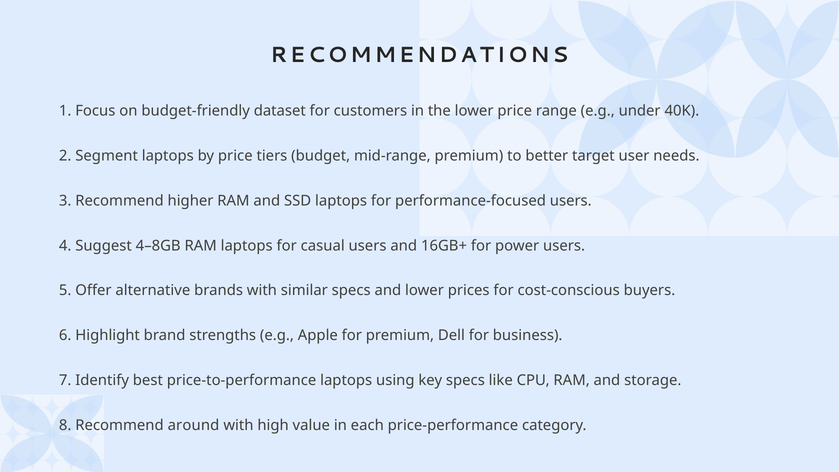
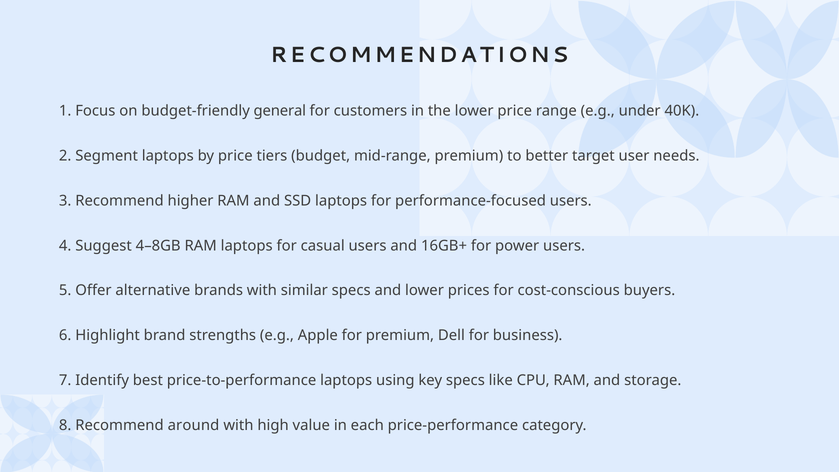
dataset: dataset -> general (280, 111)
